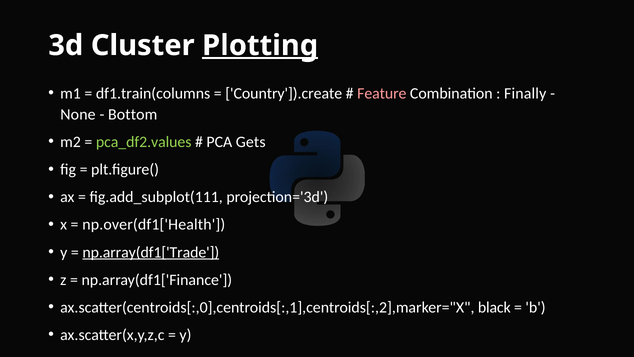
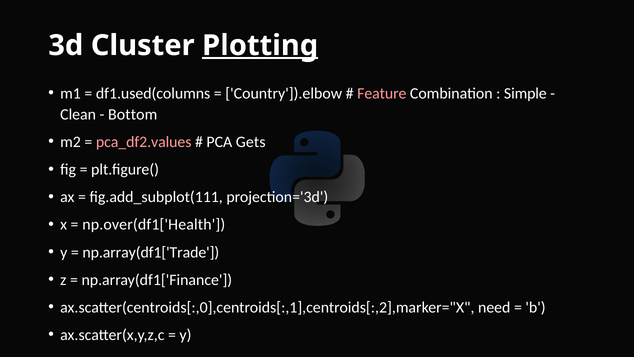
df1.train(columns: df1.train(columns -> df1.used(columns (153, 94)
Country']).create: Country']).create -> Country']).elbow (284, 94)
Finally: Finally -> Simple (525, 94)
None: None -> Clean (78, 114)
pca_df2.values colour: light green -> pink (144, 142)
np.array(df1['Trade underline: present -> none (151, 252)
black: black -> need (494, 307)
